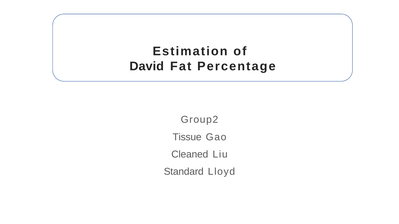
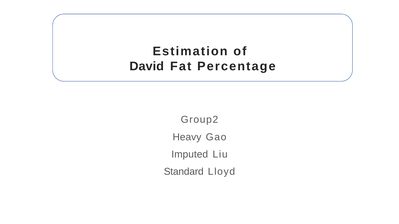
Tissue: Tissue -> Heavy (187, 137)
Cleaned: Cleaned -> Imputed (190, 155)
